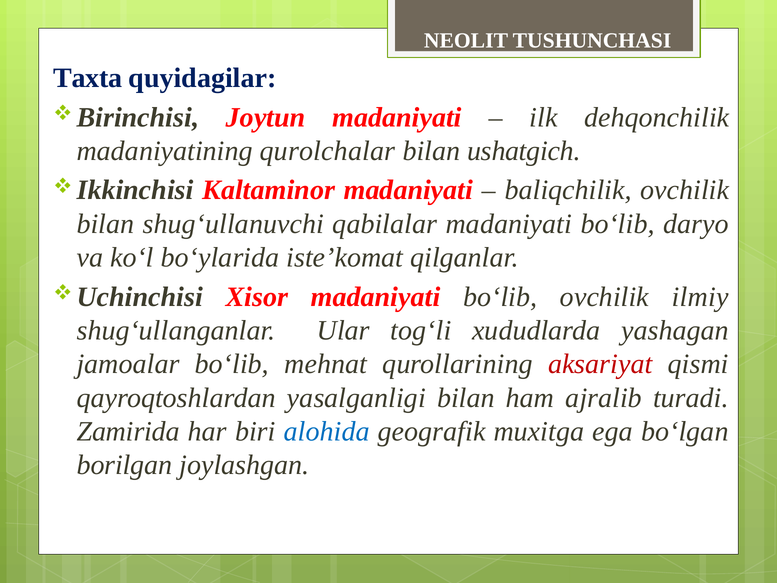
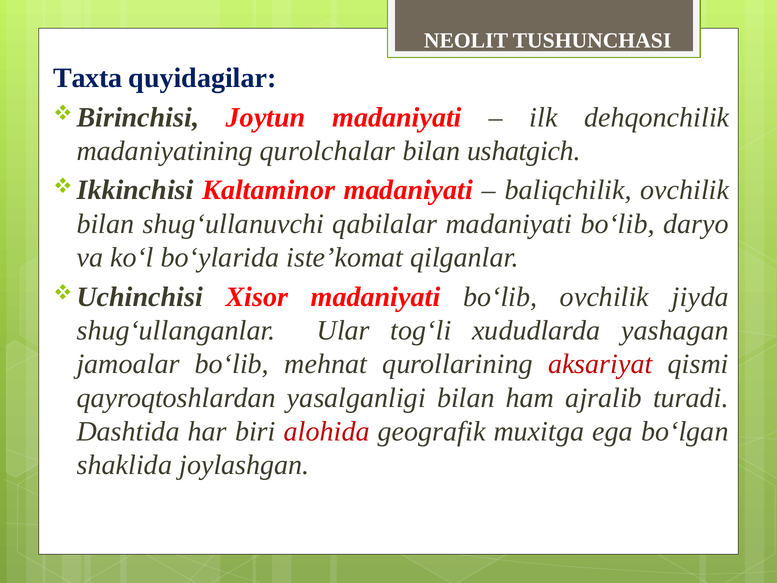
ilmiy: ilmiy -> jiyda (700, 297)
Zamirida: Zamirida -> Dashtida (128, 431)
alohida colour: blue -> red (327, 431)
borilgan: borilgan -> shaklida (124, 465)
